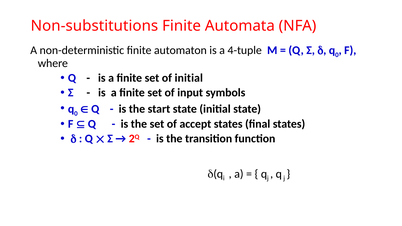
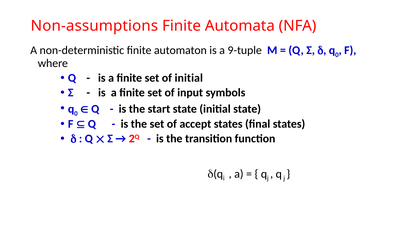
Non-substitutions: Non-substitutions -> Non-assumptions (94, 26)
4-tuple: 4-tuple -> 9-tuple (245, 50)
